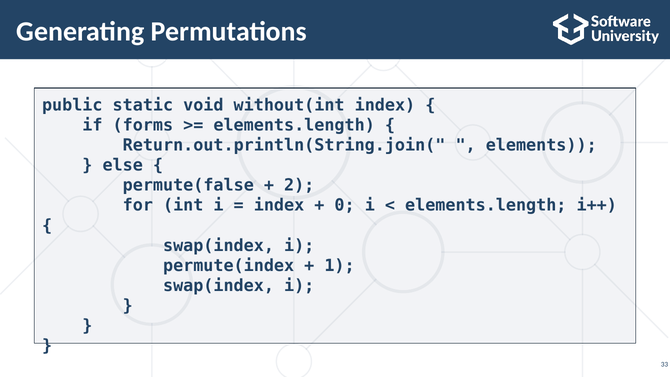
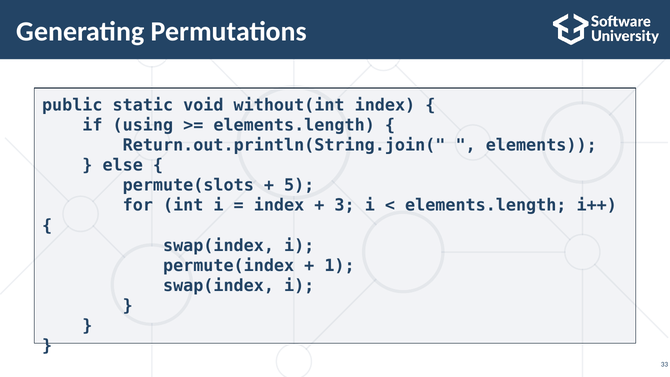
forms: forms -> using (143, 125)
permute(false: permute(false -> permute(slots (188, 185)
2: 2 -> 5 (299, 185)
0: 0 -> 3 (345, 205)
